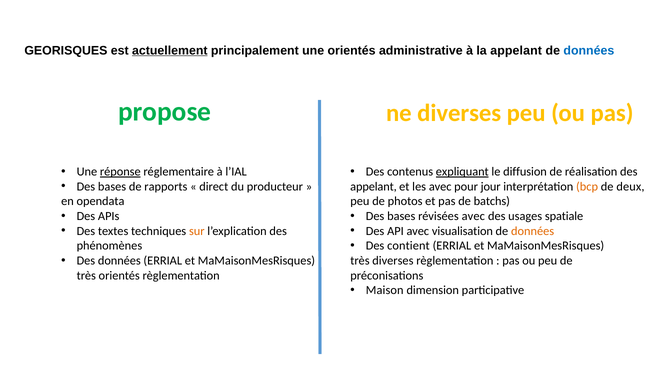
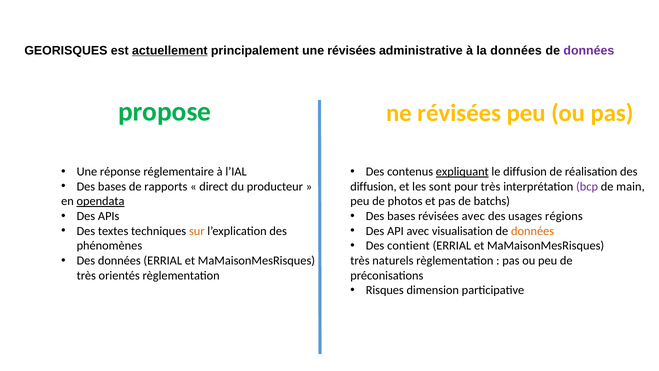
une orientés: orientés -> révisées (352, 51)
la appelant: appelant -> données (516, 51)
données colour: blue -> purple (589, 51)
ne diverses: diverses -> révisées (459, 113)
réponse underline: present -> none (120, 171)
appelant: appelant -> diffusion (373, 186)
les avec: avec -> sont (440, 186)
pour jour: jour -> très (491, 186)
bcp colour: orange -> purple (587, 186)
deux: deux -> main (630, 186)
opendata underline: none -> present (101, 201)
spatiale: spatiale -> régions (564, 216)
très diverses: diverses -> naturels (393, 260)
Maison: Maison -> Risques (385, 290)
